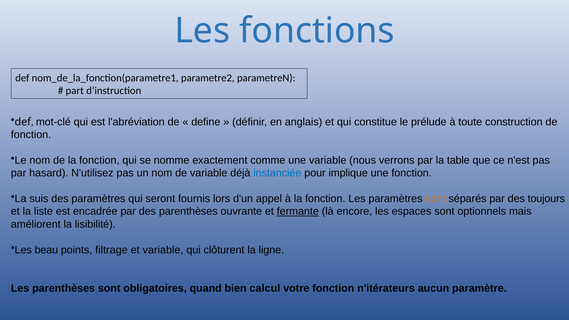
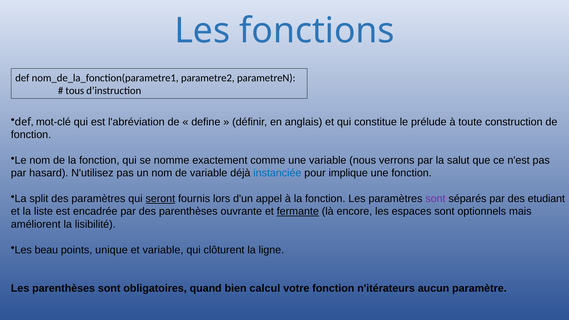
part: part -> tous (75, 91)
table: table -> salut (458, 160)
suis: suis -> split (39, 199)
seront underline: none -> present (160, 199)
sont colour: orange -> purple (435, 199)
toujours: toujours -> etudiant (546, 199)
filtrage: filtrage -> unique (111, 250)
